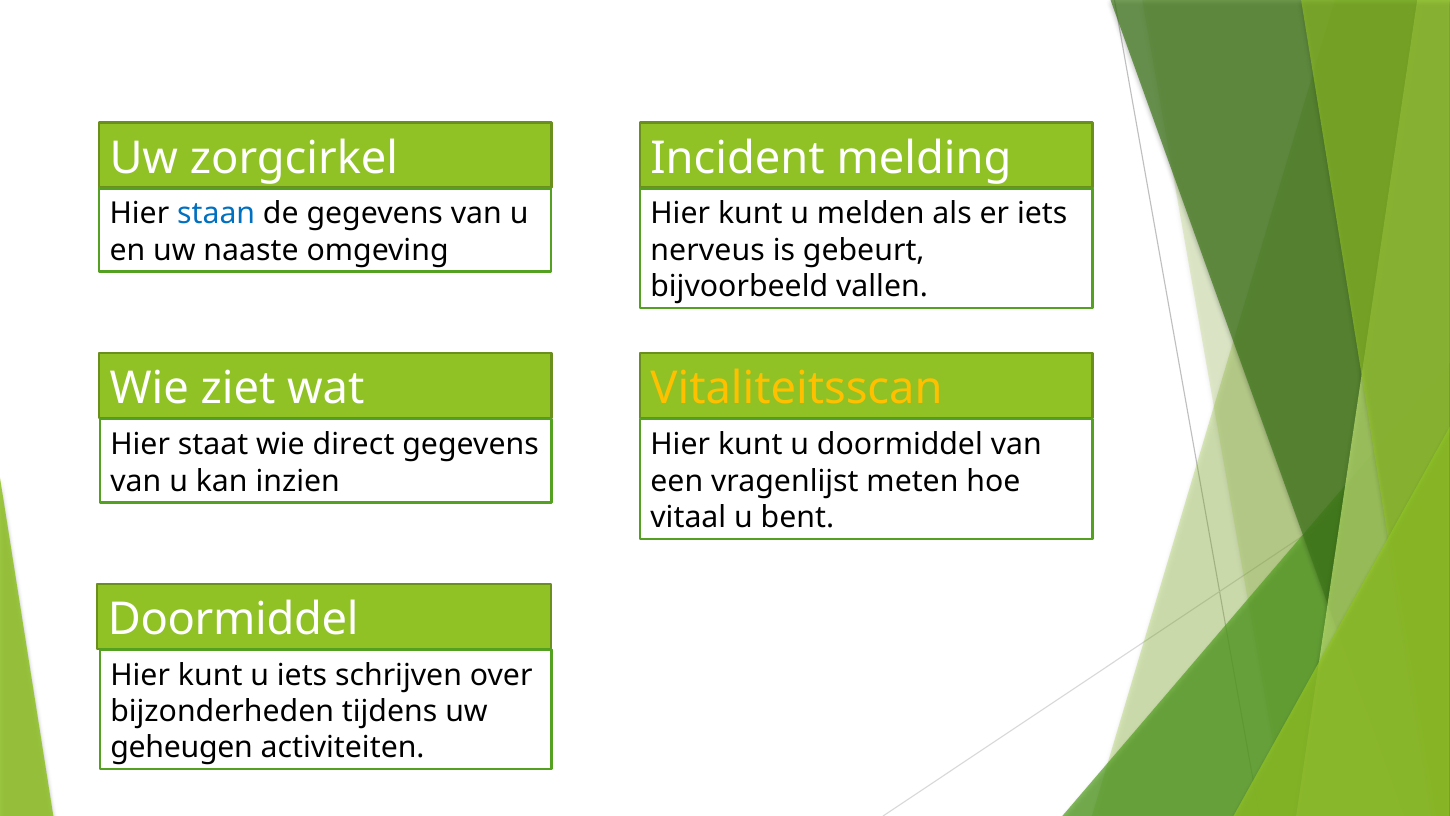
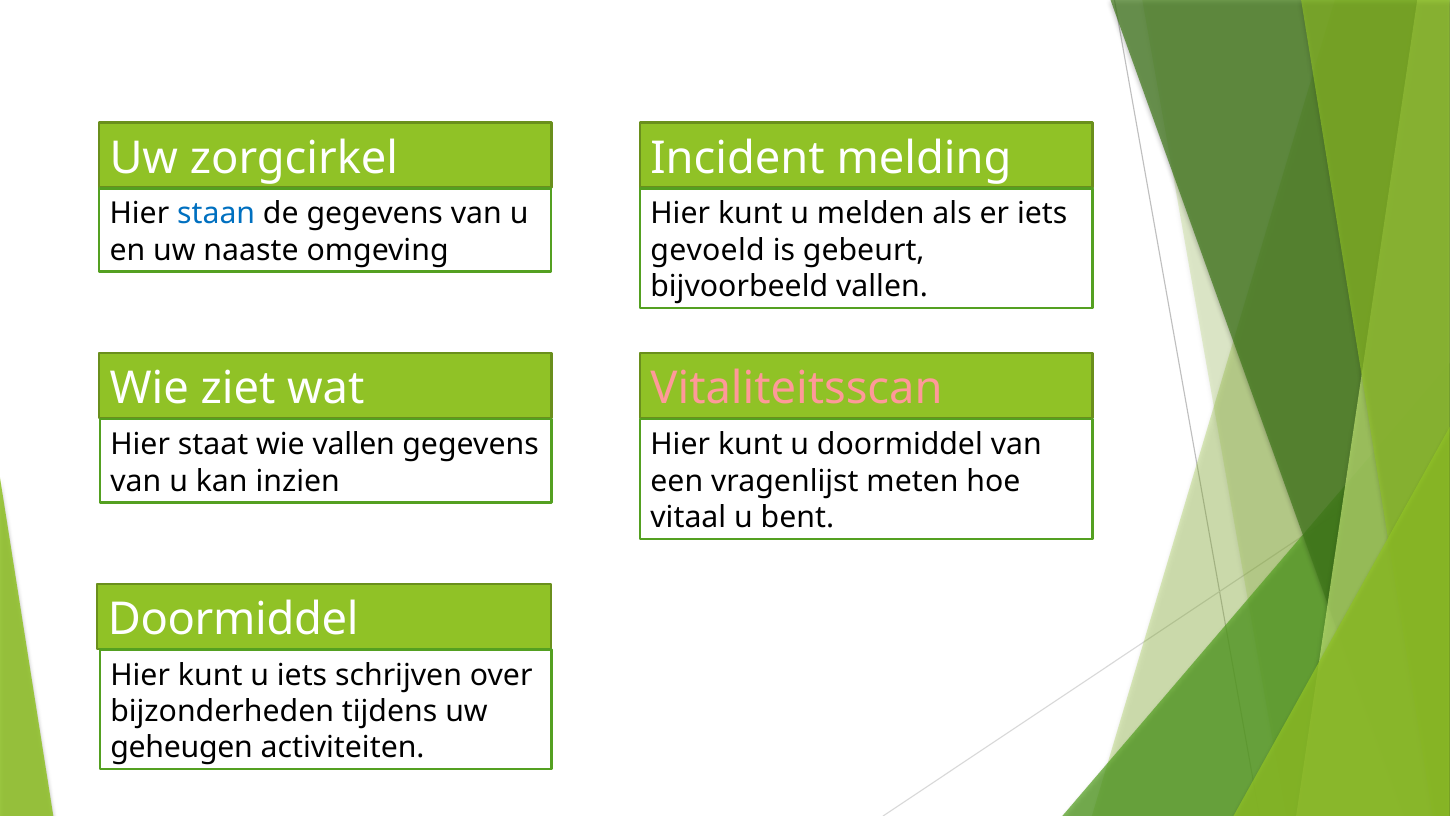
nerveus: nerveus -> gevoeld (708, 250)
Vitaliteitsscan colour: yellow -> pink (797, 389)
wie direct: direct -> vallen (354, 445)
